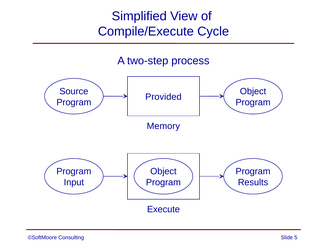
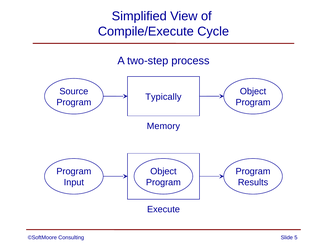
Provided: Provided -> Typically (163, 97)
